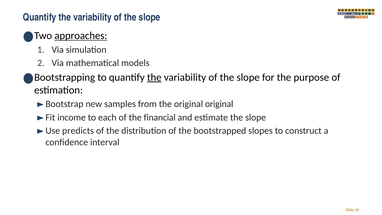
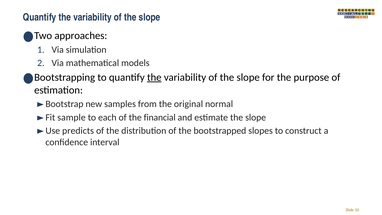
approaches underline: present -> none (81, 36)
original original: original -> normal (219, 104)
income: income -> sample (71, 117)
